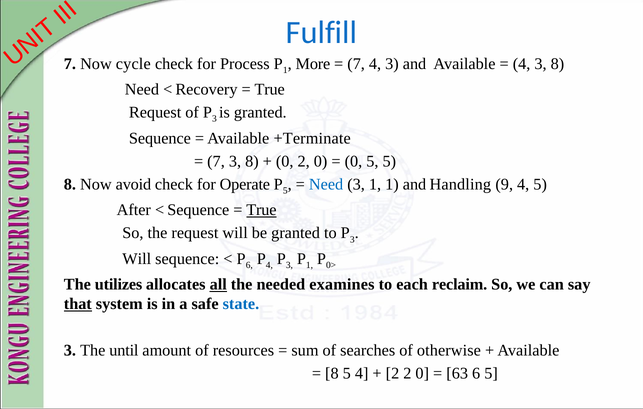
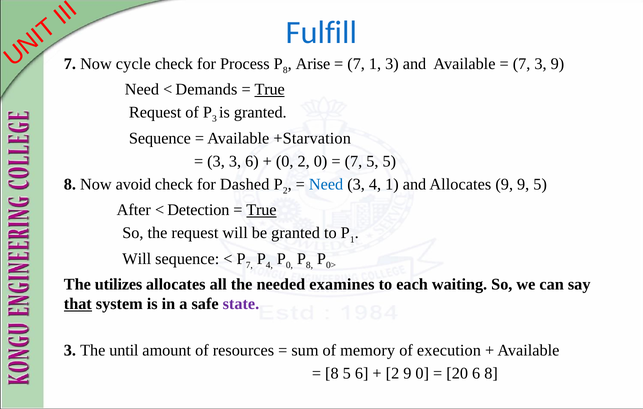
1: 1 -> 8 (285, 70)
More: More -> Arise (313, 64)
7 4: 4 -> 1 (375, 64)
4: 4 -> 7 (522, 64)
8: 8 -> 9 (557, 64)
Recovery: Recovery -> Demands (206, 90)
True underline: none -> present (270, 90)
+Terminate: +Terminate -> +Starvation (312, 138)
7: 7 -> 3 (216, 161)
8: 8 -> 6 (252, 161)
0: 0 -> 7 (353, 161)
Operate: Operate -> Dashed (245, 184)
5: 5 -> 2 (285, 191)
3 1: 1 -> 4 (375, 184)
and Handling: Handling -> Allocates (460, 184)
9 4: 4 -> 9 (523, 184)
Sequence: Sequence -> Detection (198, 210)
3: 3 -> 1 (352, 240)
6: 6 -> 7 (249, 265)
3: 3 -> 0 (289, 265)
1: 1 -> 8 (309, 265)
all underline: present -> none (218, 285)
reclaim: reclaim -> waiting (460, 285)
state colour: blue -> purple (241, 304)
searches: searches -> memory (368, 350)
otherwise: otherwise -> execution (449, 350)
5 4: 4 -> 6 (362, 373)
2 2: 2 -> 9 (407, 373)
63: 63 -> 20 (457, 373)
6 5: 5 -> 8 (491, 373)
